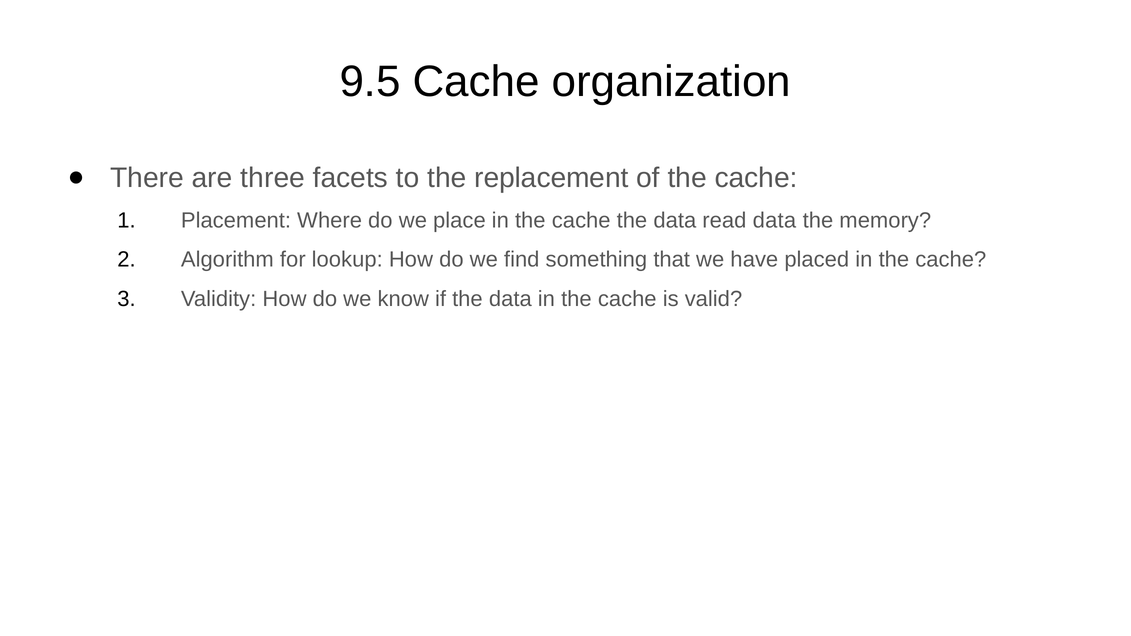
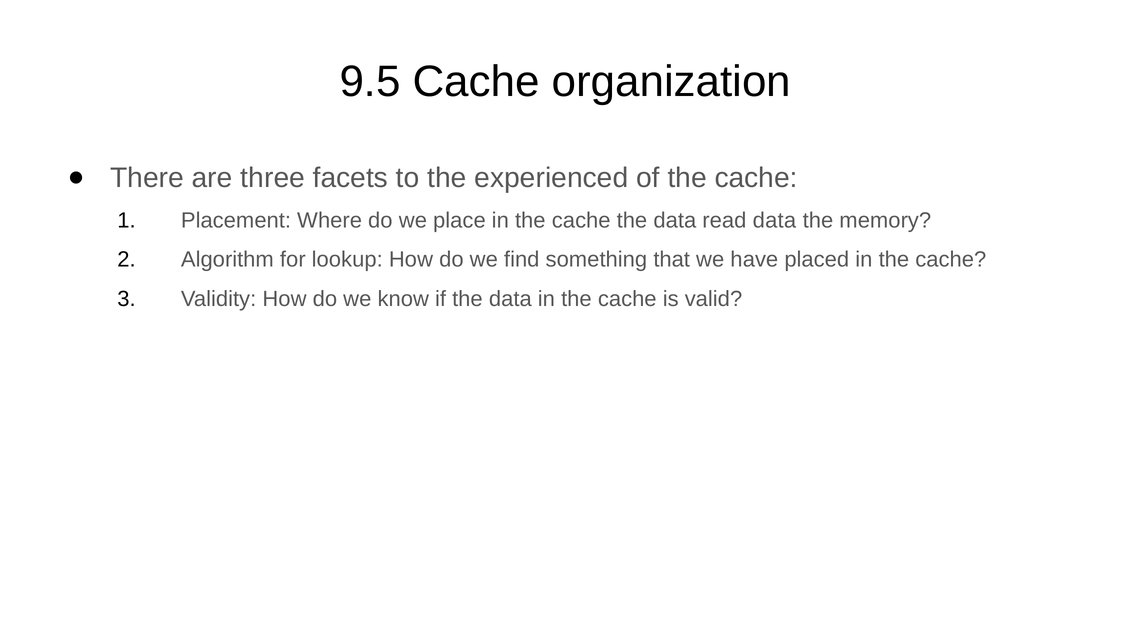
replacement: replacement -> experienced (551, 178)
